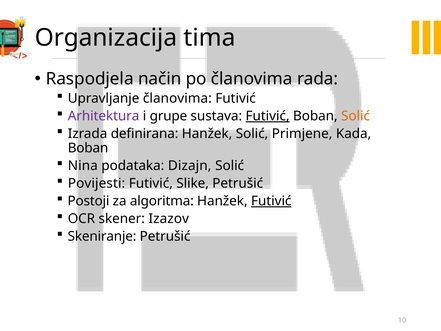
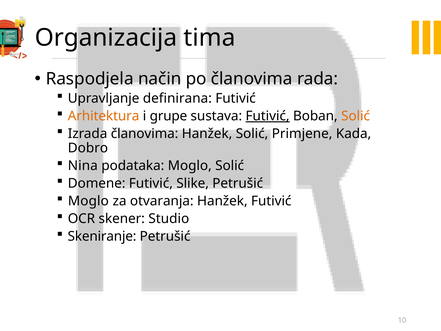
Upravljanje članovima: članovima -> definirana (177, 98)
Arhitektura colour: purple -> orange (104, 116)
Izrada definirana: definirana -> članovima (145, 133)
Boban: Boban -> Dobro (88, 148)
podataka Dizajn: Dizajn -> Moglo (190, 166)
Povijesti: Povijesti -> Domene (97, 183)
Postoji: Postoji -> Moglo (88, 201)
algoritma: algoritma -> otvaranja (162, 201)
Futivić underline: present -> none (271, 201)
Izazov: Izazov -> Studio (169, 218)
